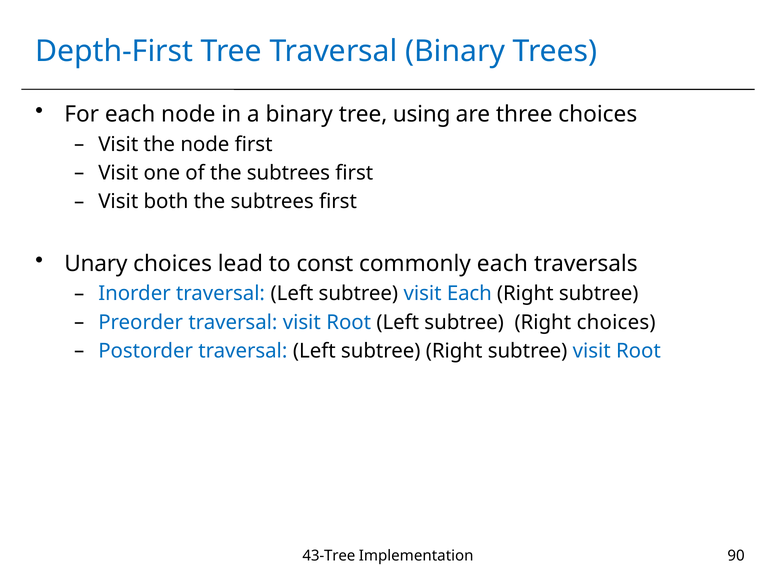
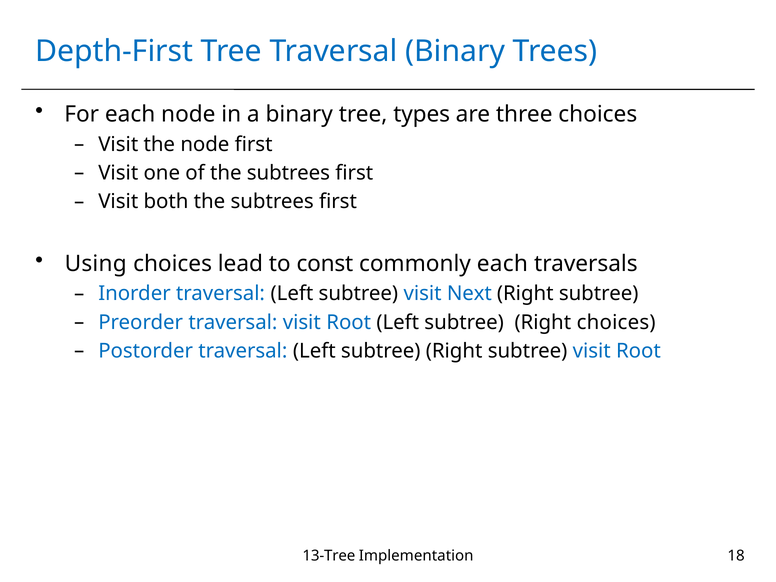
using: using -> types (422, 114)
Unary: Unary -> Using (96, 264)
visit Each: Each -> Next (469, 294)
43-Tree: 43-Tree -> 13-Tree (329, 556)
90: 90 -> 18 (736, 556)
